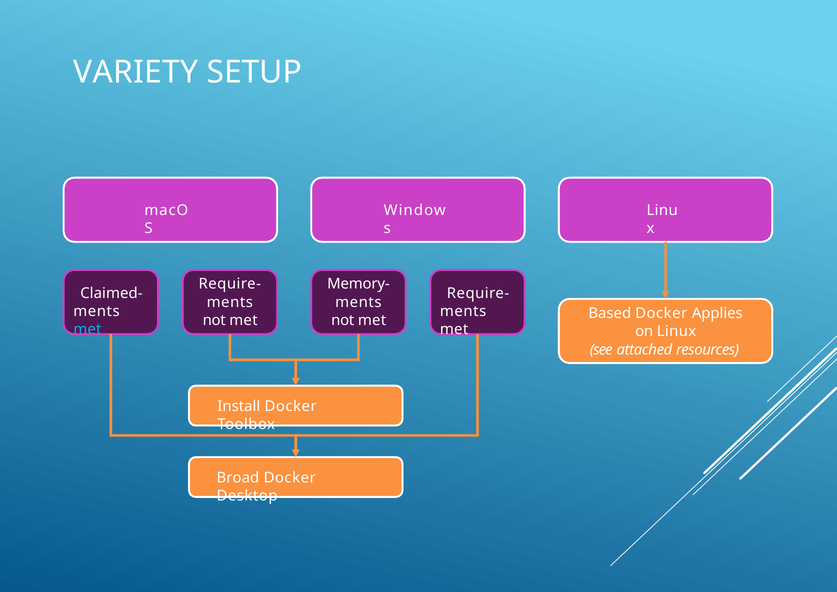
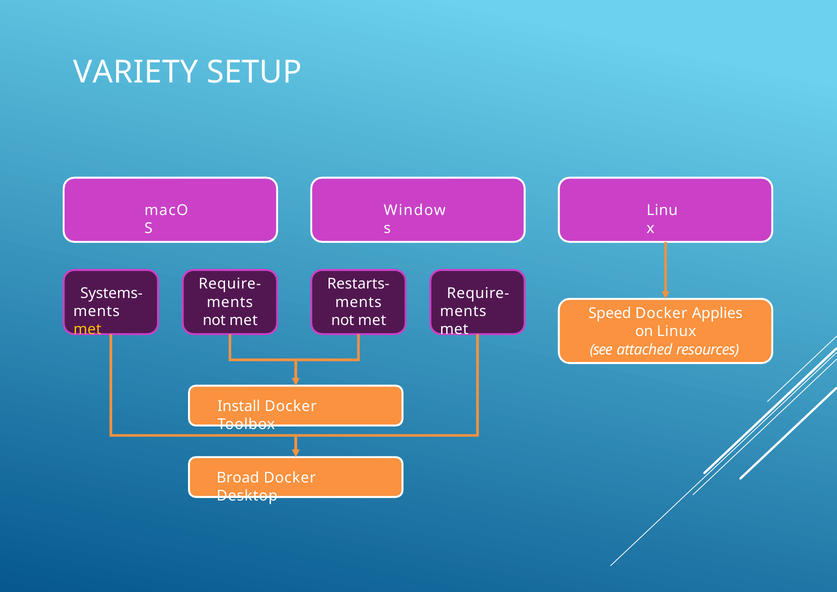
Memory-: Memory- -> Restarts- (358, 284)
Claimed-: Claimed- -> Systems- (111, 293)
Based: Based -> Speed (610, 313)
met colour: light blue -> yellow (87, 329)
